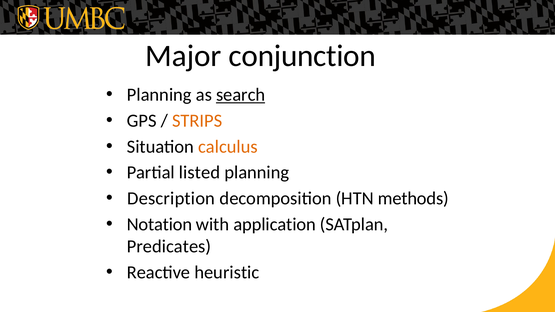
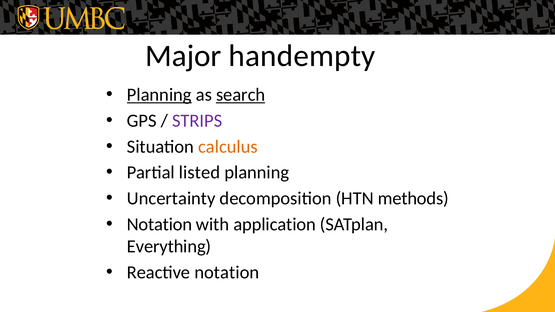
conjunction: conjunction -> handempty (302, 56)
Planning underline: none -> present (159, 95)
STRIPS colour: orange -> purple (197, 121)
Description: Description -> Uncertainty (171, 199)
Predicates: Predicates -> Everything (169, 247)
Reactive heuristic: heuristic -> notation (227, 273)
